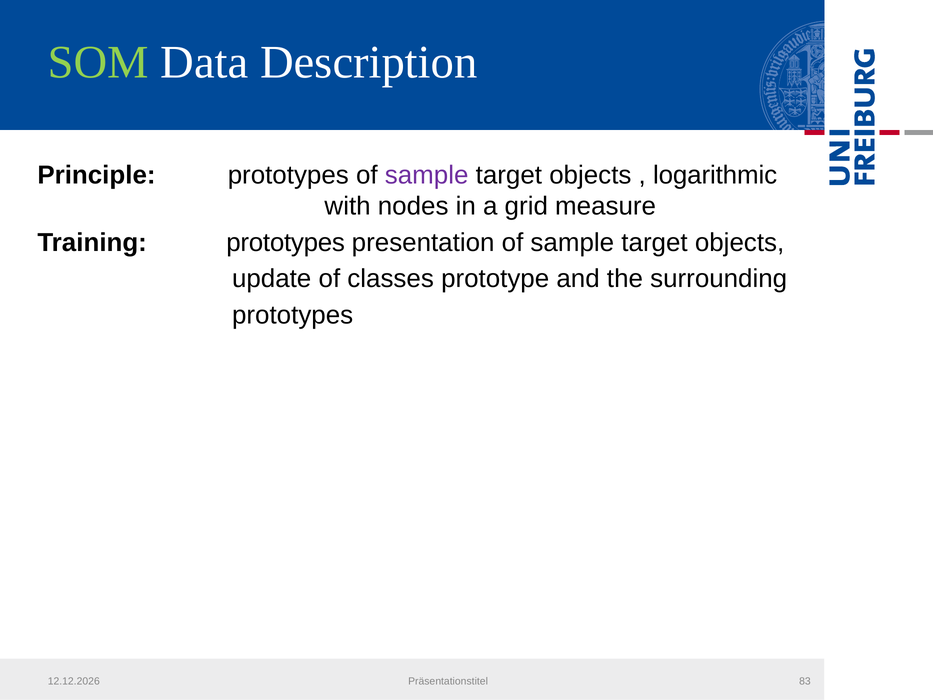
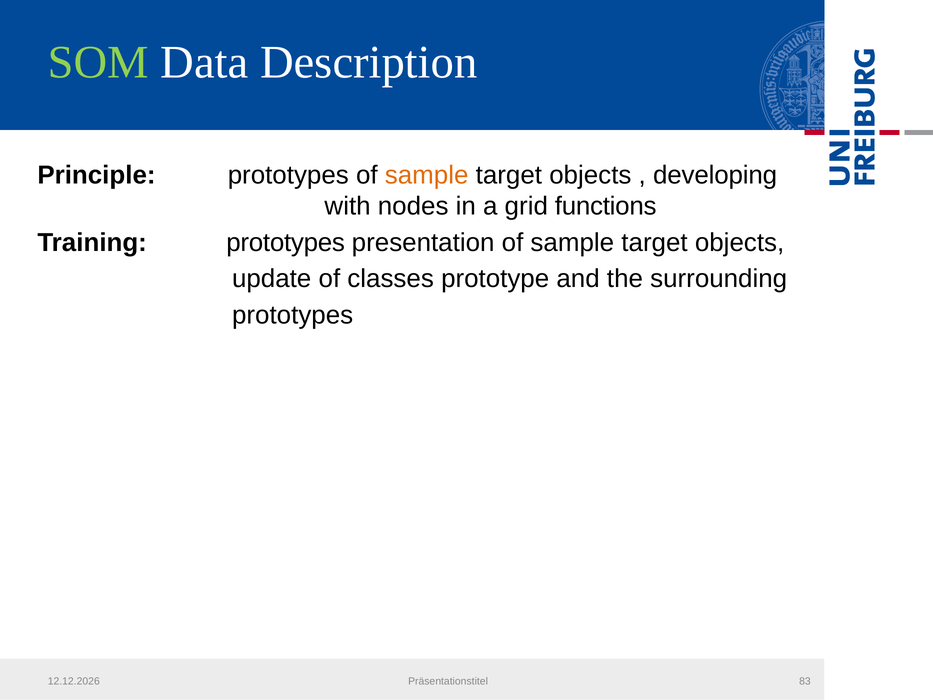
sample colour: purple -> orange (427, 175)
logarithmic: logarithmic -> developing (715, 175)
measure: measure -> functions (606, 206)
